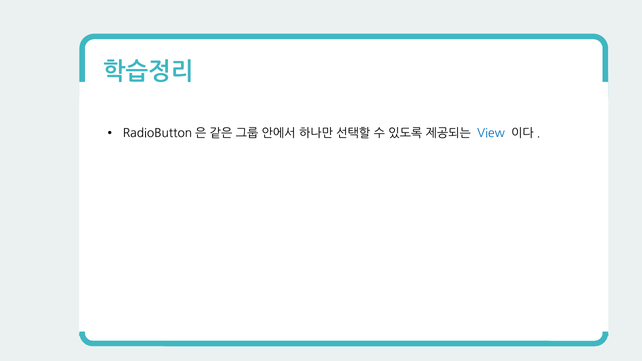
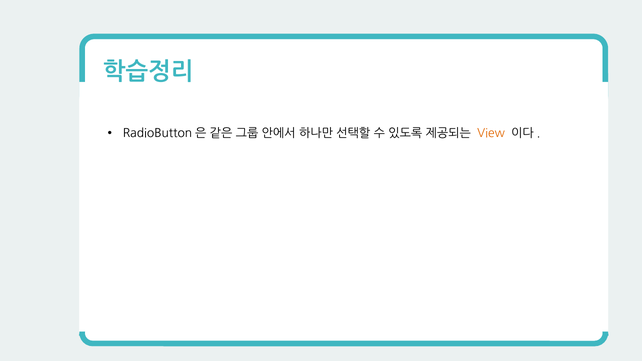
View colour: blue -> orange (491, 133)
